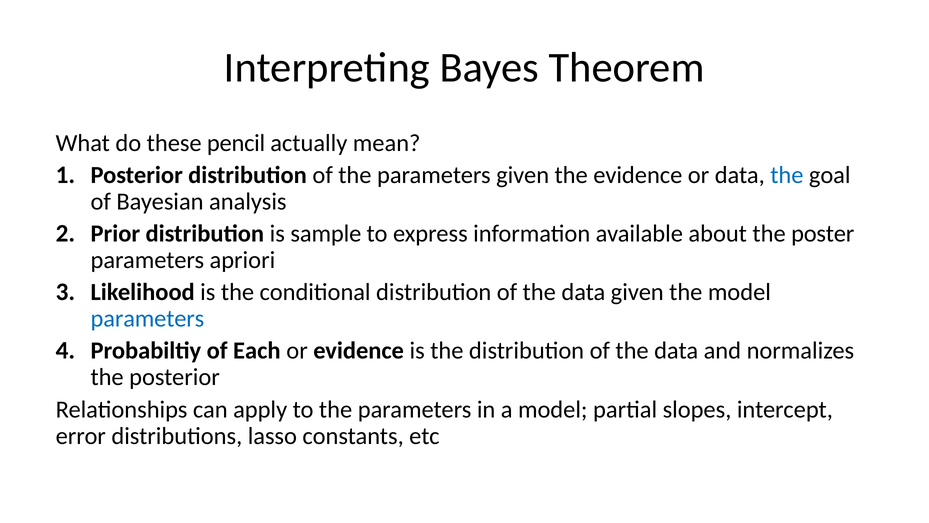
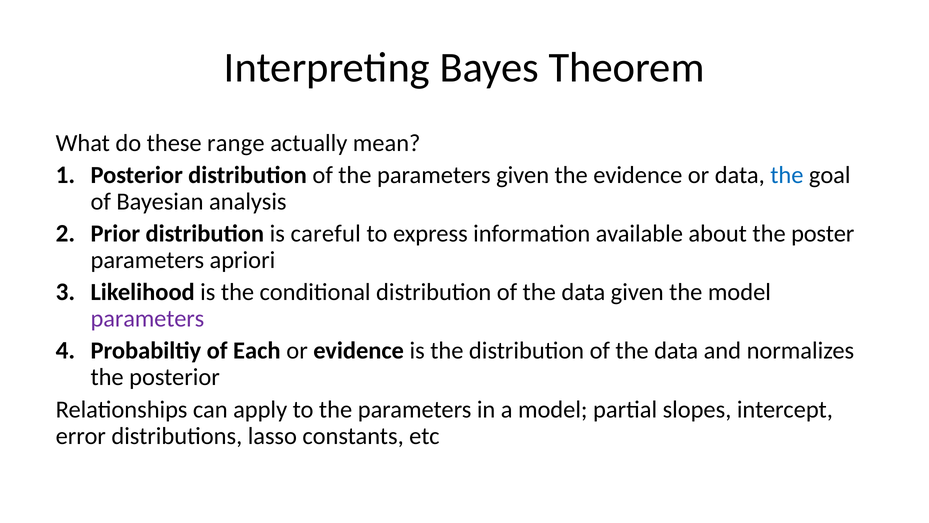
pencil: pencil -> range (236, 143)
sample: sample -> careful (326, 234)
parameters colour: blue -> purple (147, 319)
